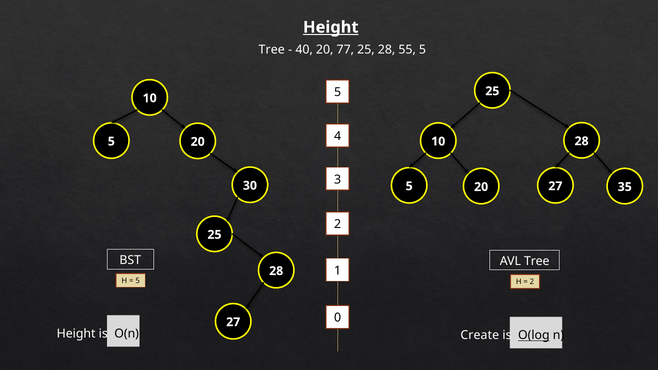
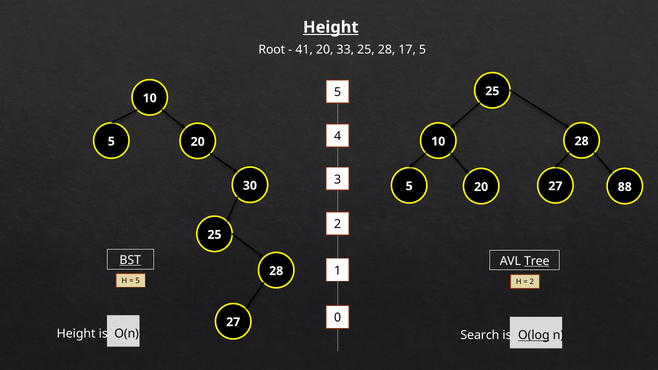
Tree: Tree -> Root (272, 50)
40: 40 -> 41 (304, 50)
77: 77 -> 33 (345, 50)
55: 55 -> 17 (407, 50)
35: 35 -> 88 (625, 187)
BST underline: none -> present (130, 260)
Tree underline: none -> present (537, 261)
Create: Create -> Search (480, 336)
